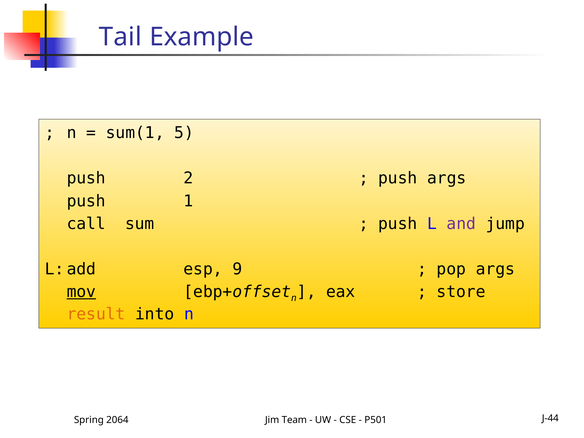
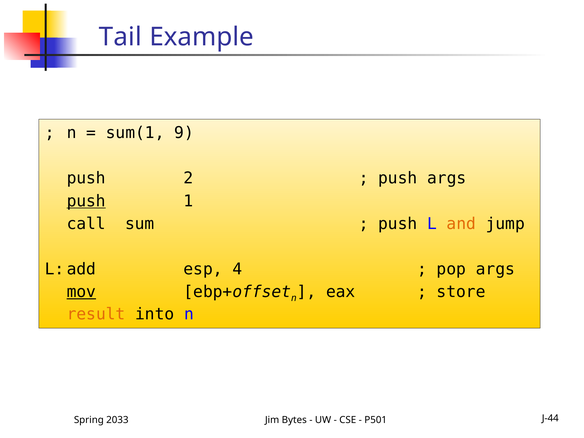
5: 5 -> 9 (184, 133)
push underline: none -> present (86, 201)
and colour: purple -> orange (461, 224)
9: 9 -> 4 (237, 269)
2064: 2064 -> 2033 (117, 420)
Team: Team -> Bytes (294, 420)
